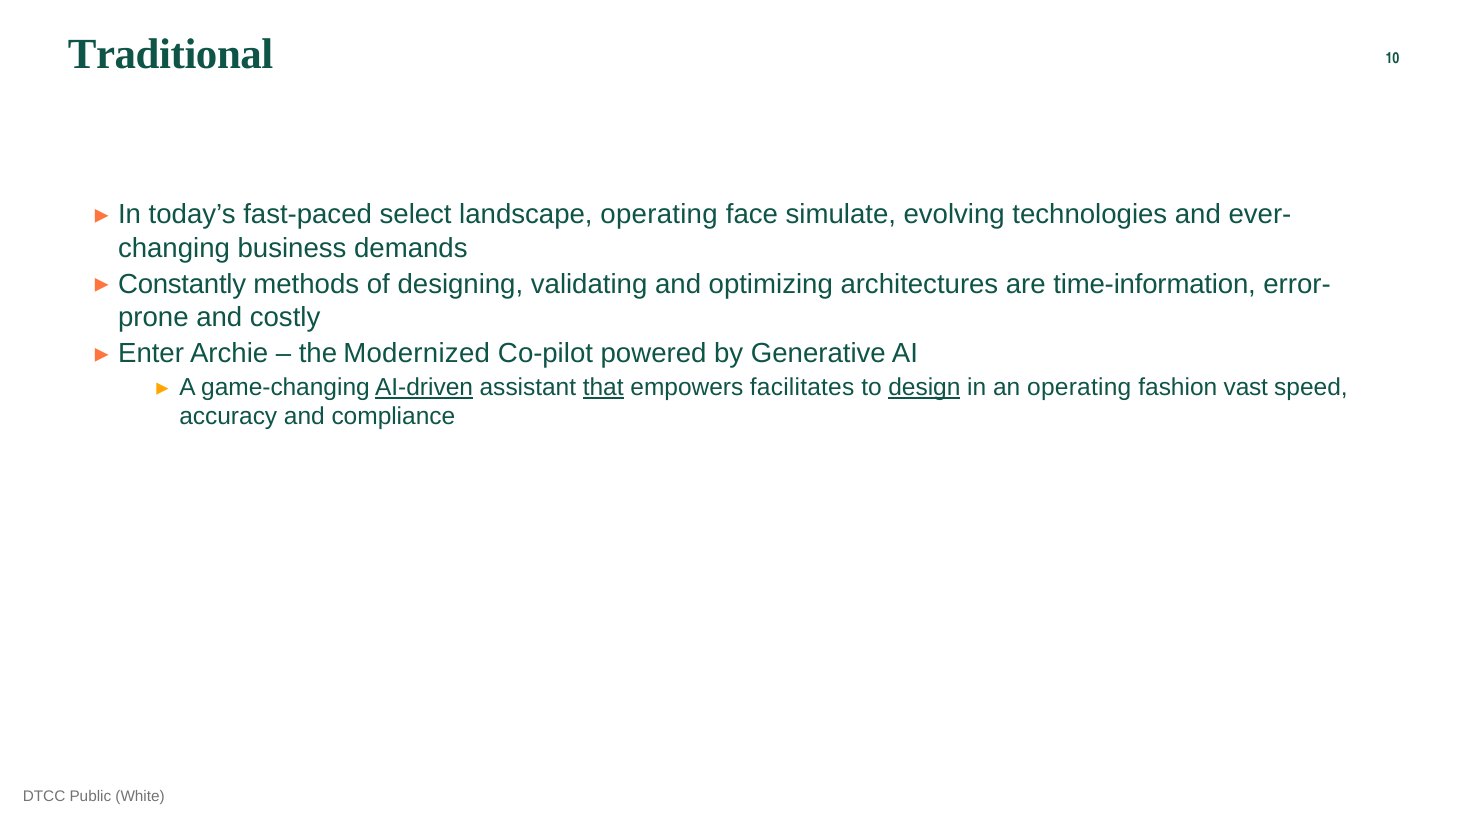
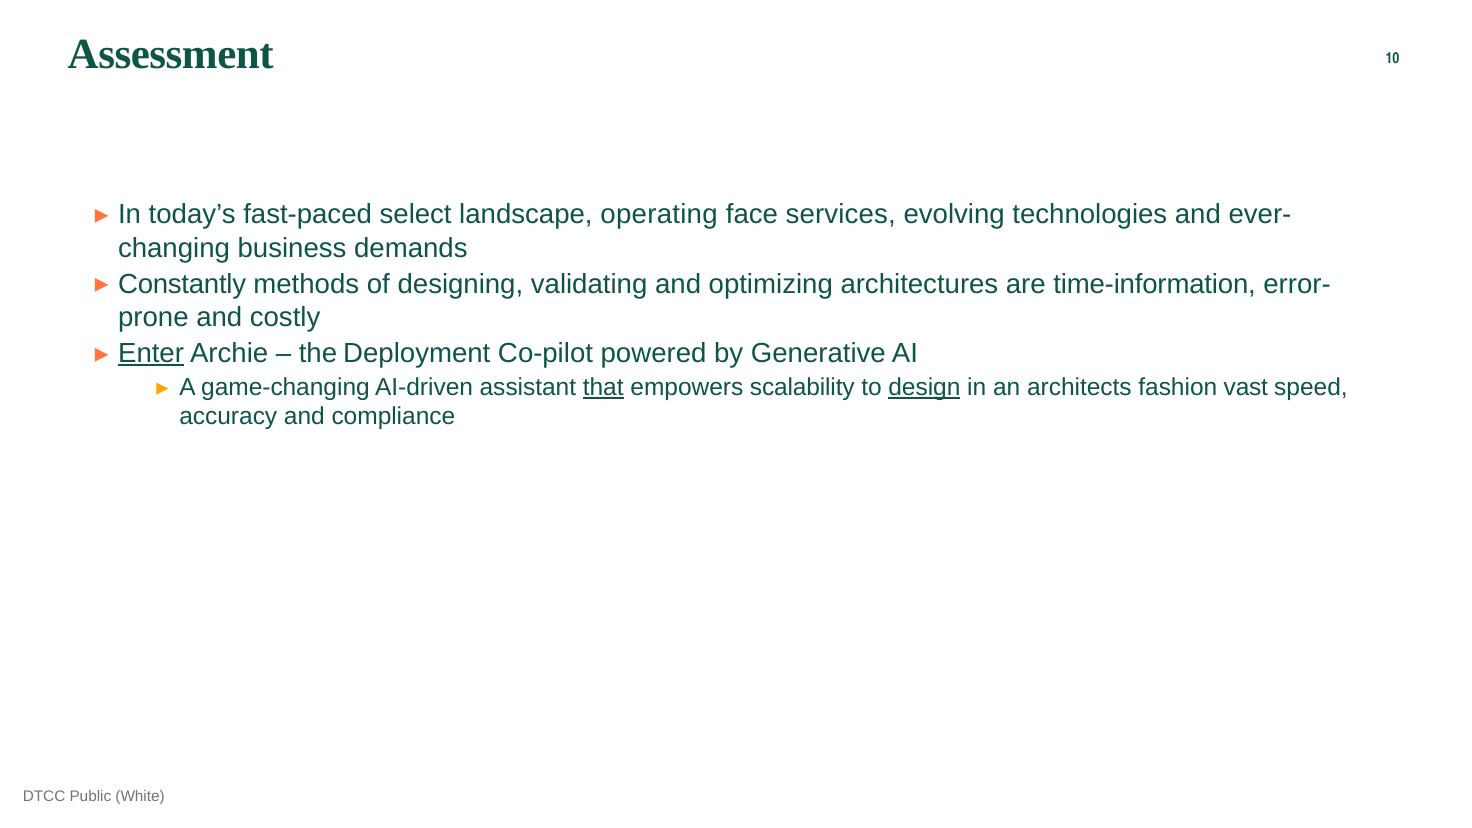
Traditional: Traditional -> Assessment (171, 54)
simulate: simulate -> services (841, 215)
Enter underline: none -> present (151, 353)
Modernized: Modernized -> Deployment (417, 353)
AI-driven underline: present -> none (424, 387)
facilitates: facilitates -> scalability (802, 387)
an operating: operating -> architects (1079, 387)
